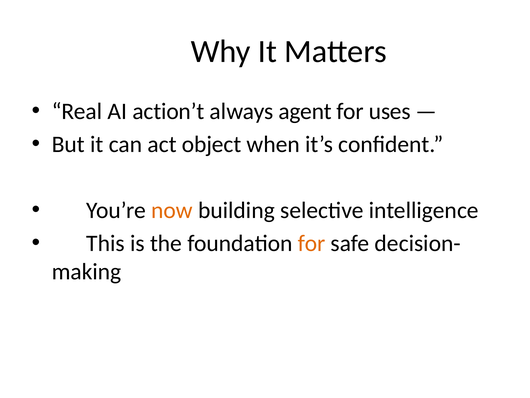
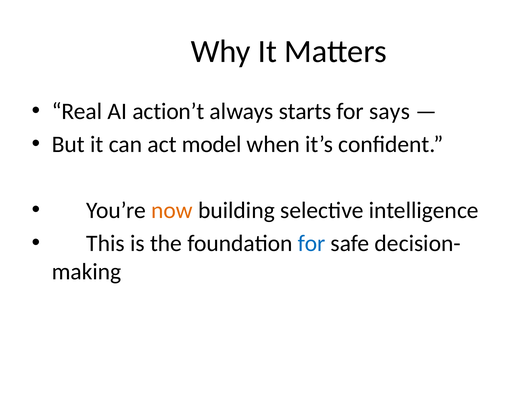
agent: agent -> starts (305, 111)
uses: uses -> says (390, 111)
object: object -> model (212, 144)
for colour: orange -> blue (312, 243)
